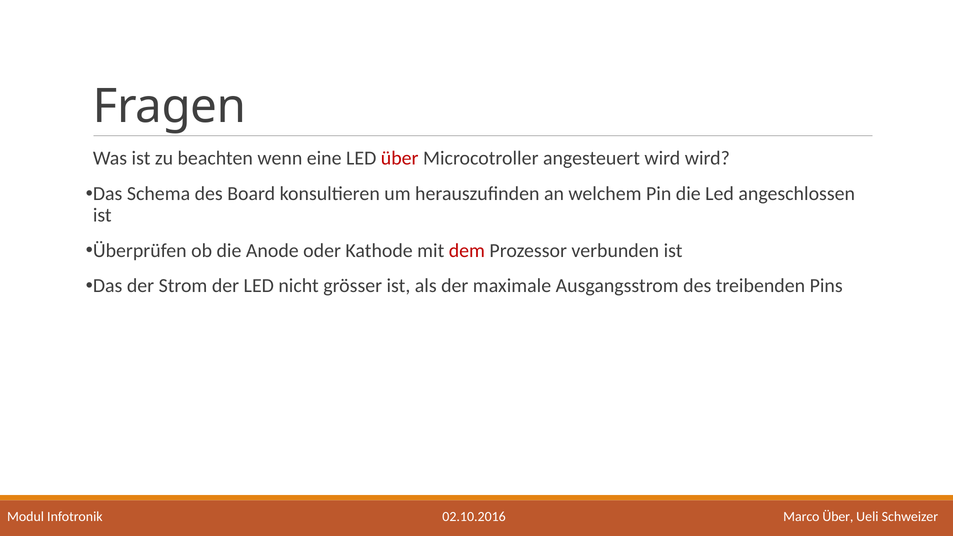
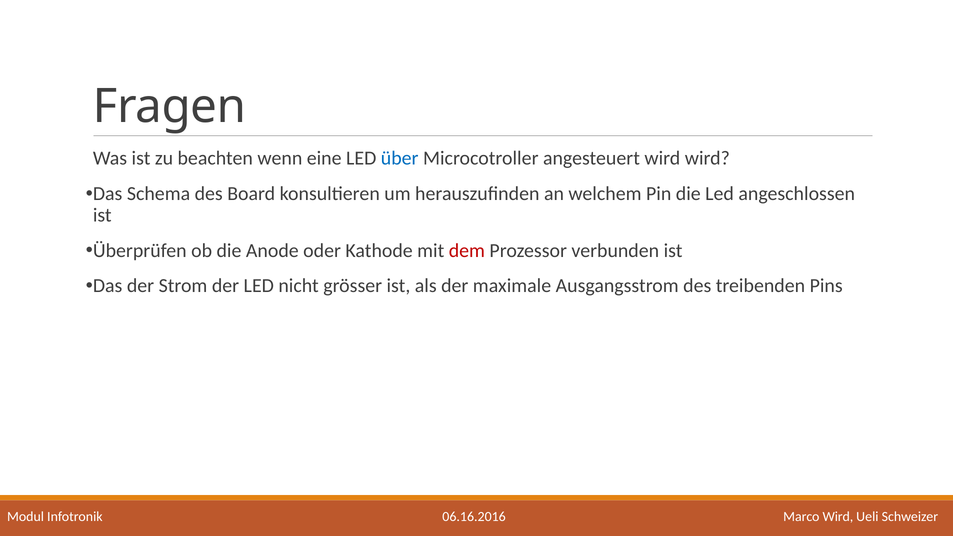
über colour: red -> blue (400, 158)
02.10.2016: 02.10.2016 -> 06.16.2016 (474, 517)
Marco Über: Über -> Wird (838, 517)
